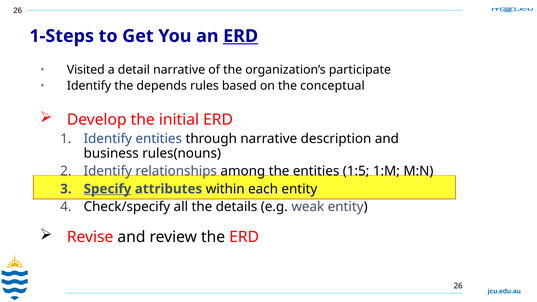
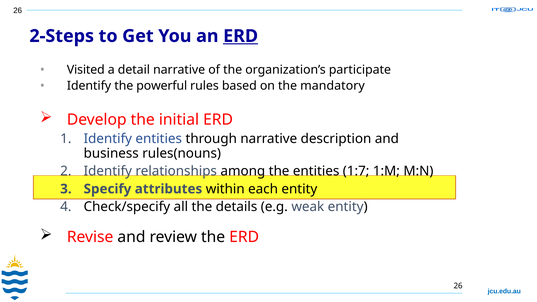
1-Steps: 1-Steps -> 2-Steps (62, 36)
depends: depends -> powerful (162, 86)
conceptual: conceptual -> mandatory (332, 86)
1:5: 1:5 -> 1:7 (356, 171)
Specify underline: present -> none (107, 189)
